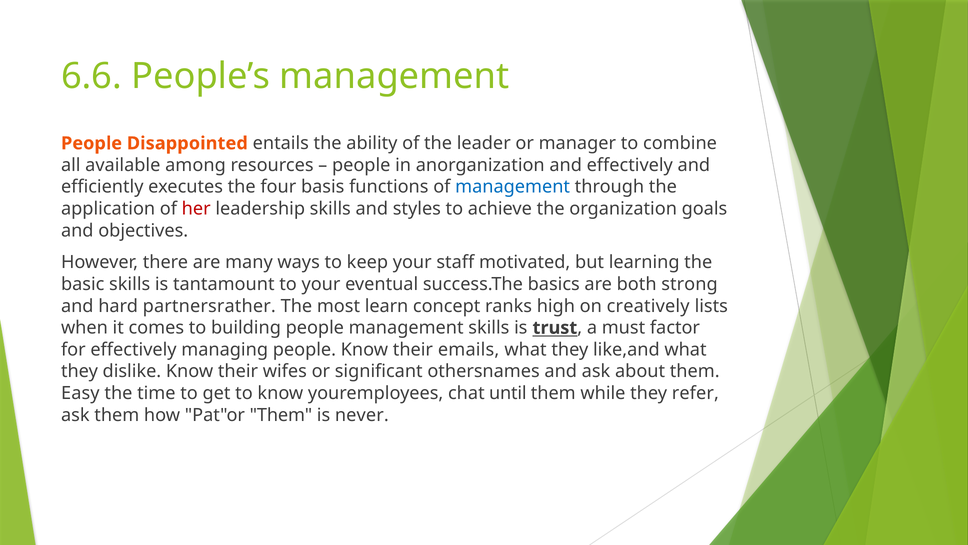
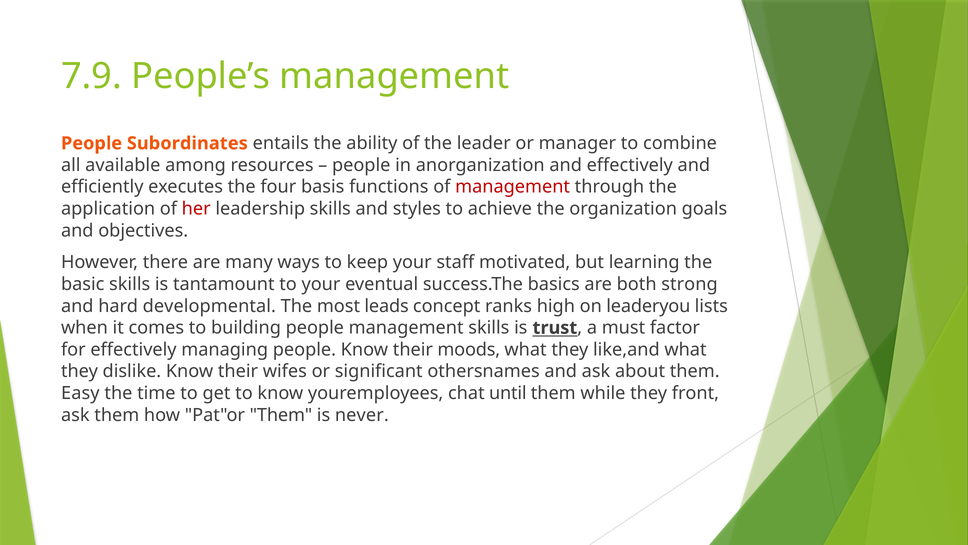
6.6: 6.6 -> 7.9 (91, 76)
Disappointed: Disappointed -> Subordinates (187, 143)
management colour: blue -> red (513, 187)
partnersrather: partnersrather -> developmental (209, 306)
learn: learn -> leads (387, 306)
creatively: creatively -> leaderyou (648, 306)
emails: emails -> moods (469, 349)
refer: refer -> front (695, 393)
